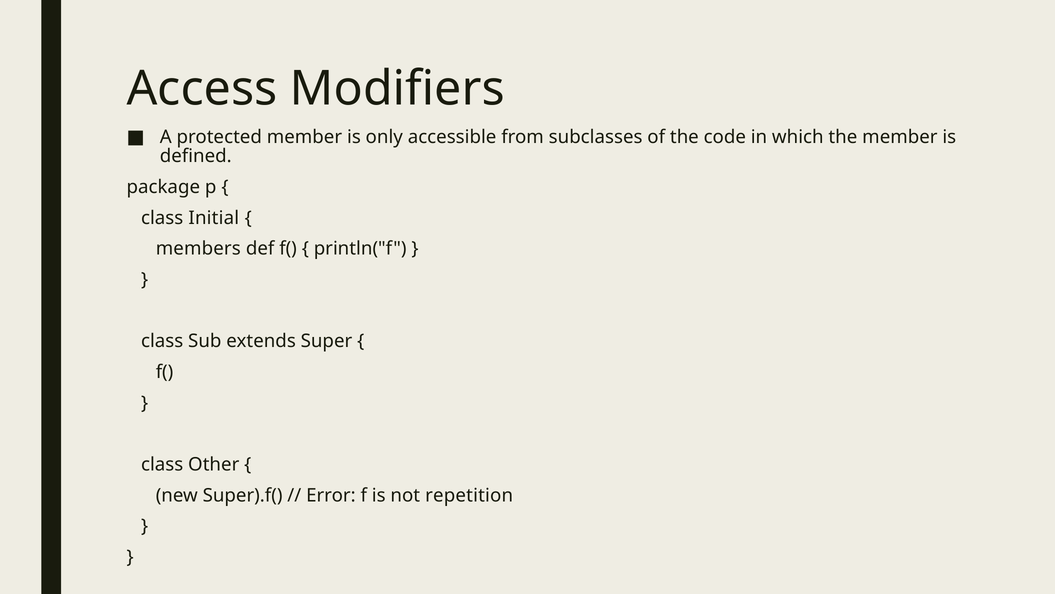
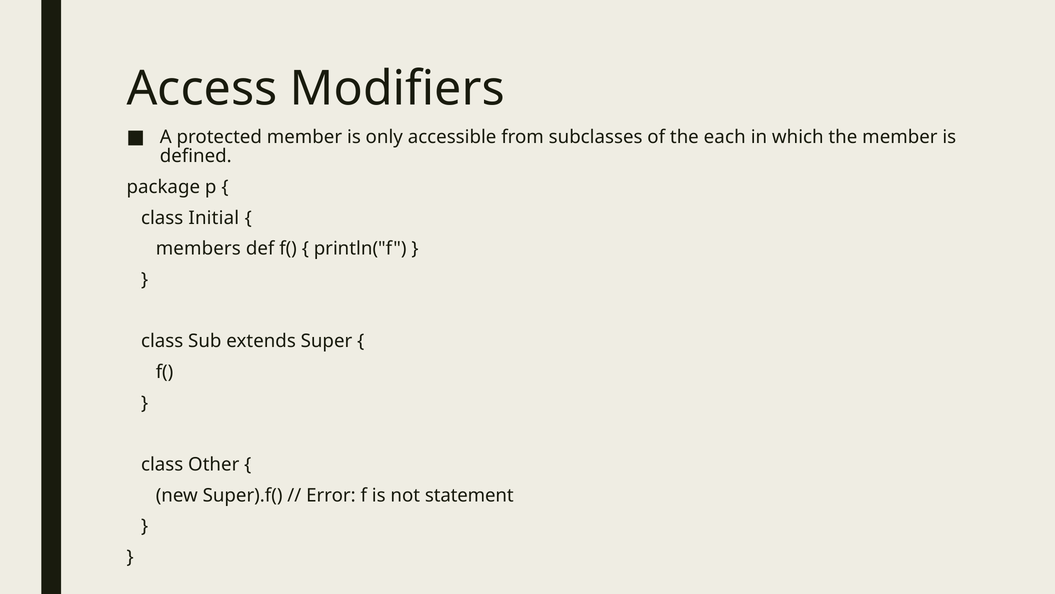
code: code -> each (725, 137)
repetition: repetition -> statement (469, 495)
